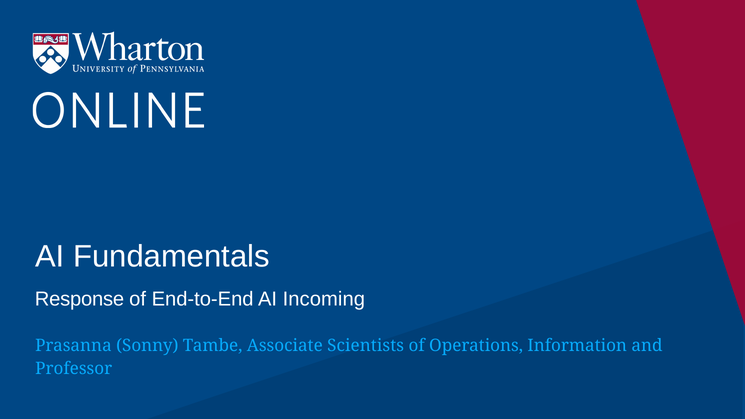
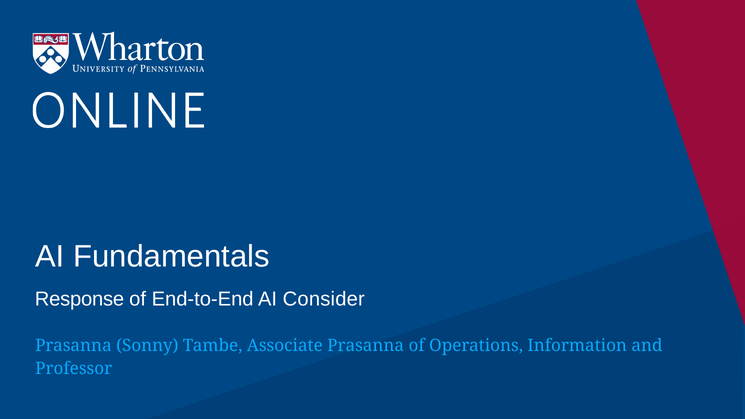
Incoming: Incoming -> Consider (324, 299)
Associate Scientists: Scientists -> Prasanna (366, 346)
